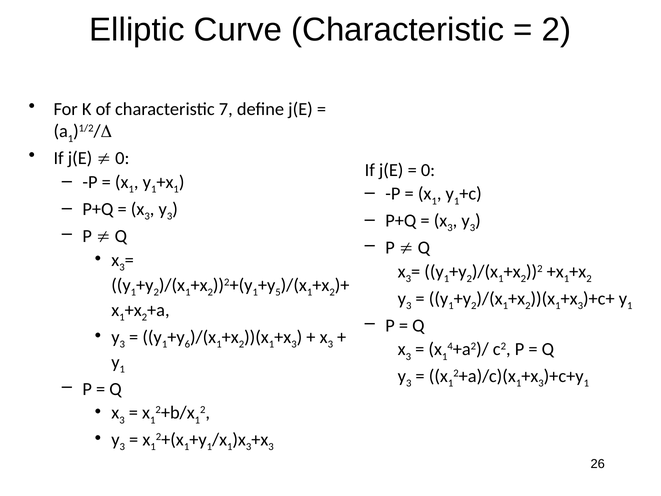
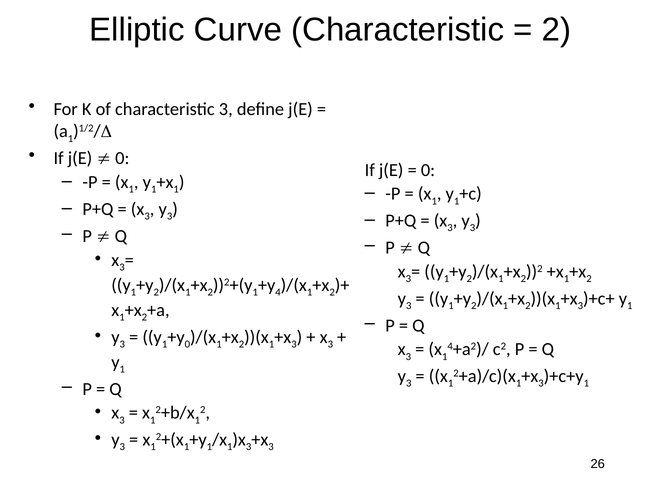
characteristic 7: 7 -> 3 (226, 109)
5: 5 -> 4 (278, 292)
6: 6 -> 0 (187, 344)
